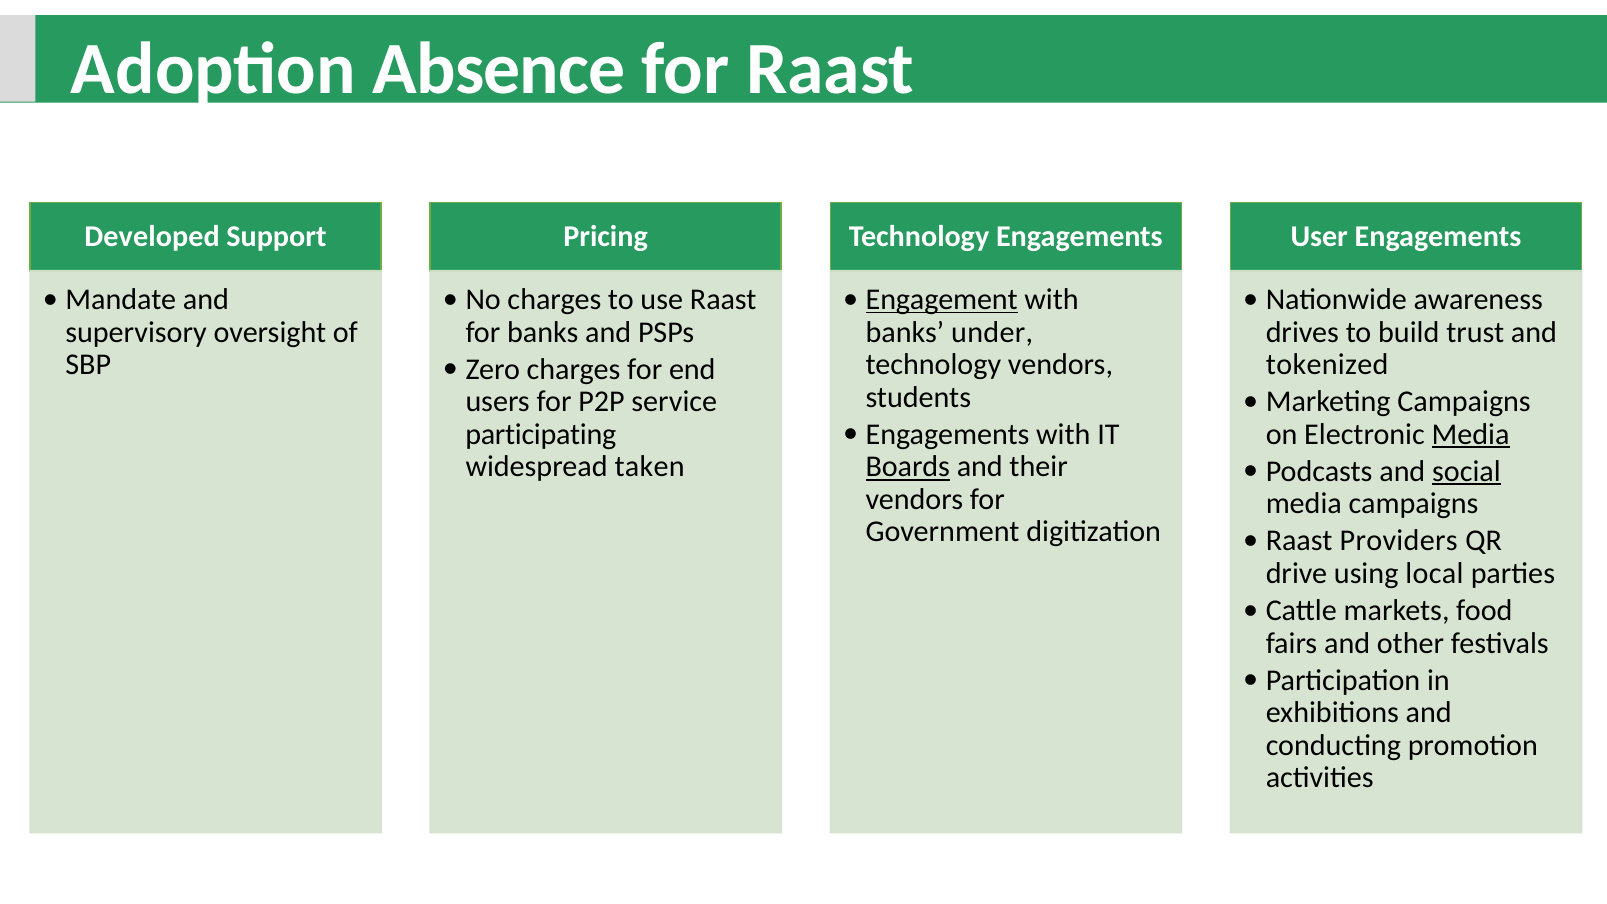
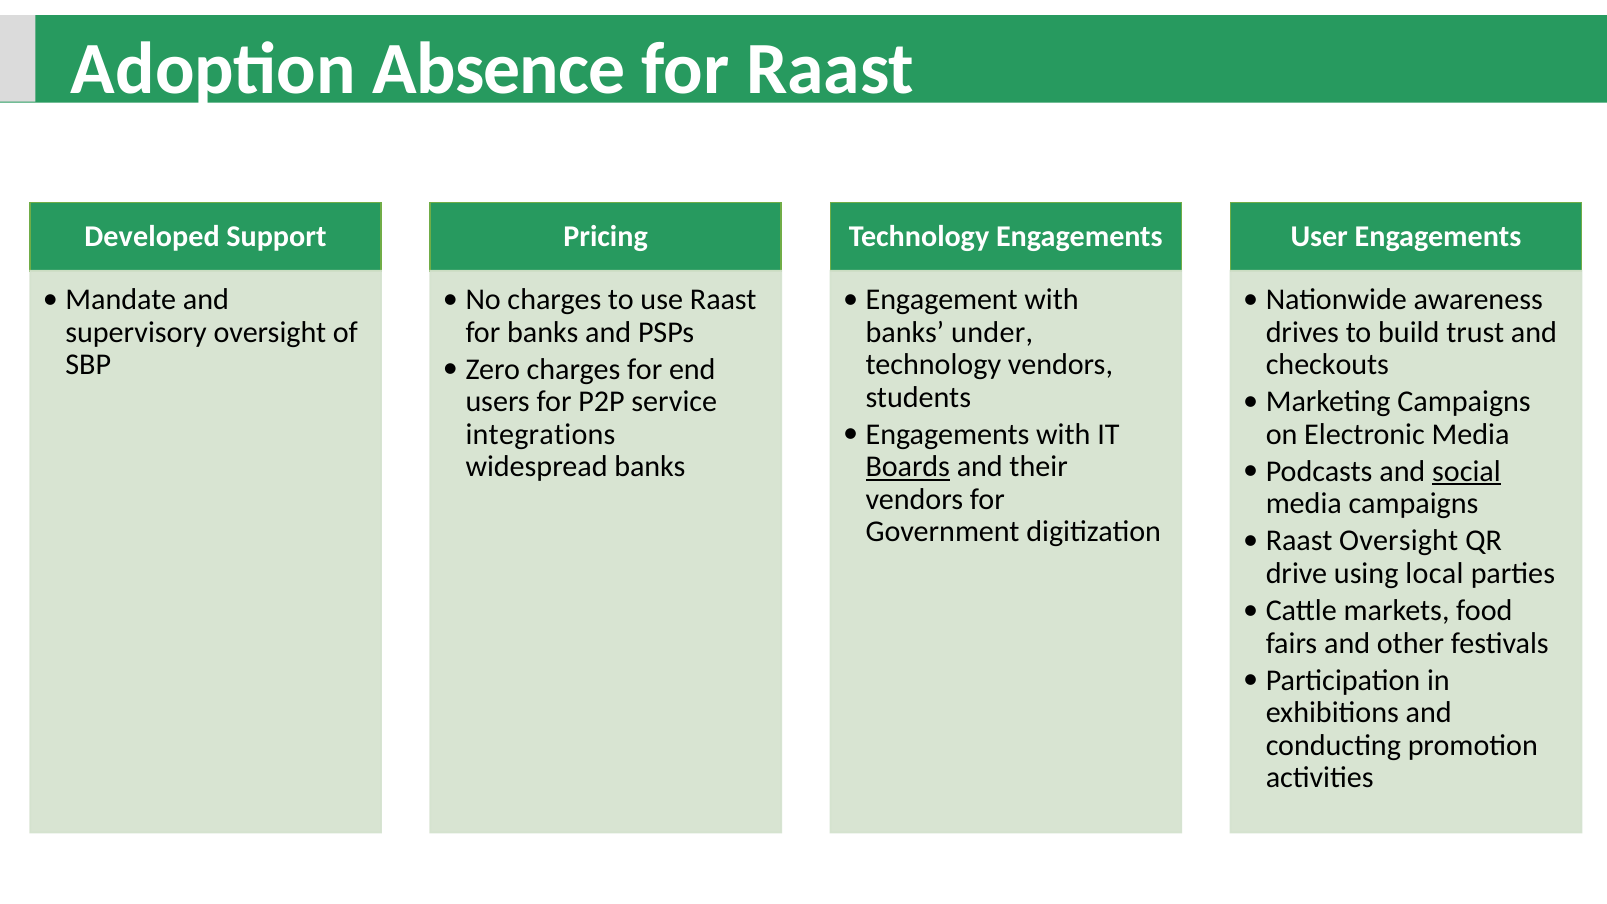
Engagement underline: present -> none (942, 300)
tokenized: tokenized -> checkouts (1327, 365)
participating: participating -> integrations (541, 434)
Media underline: present -> none (1471, 434)
widespread taken: taken -> banks (650, 467)
Raast Providers: Providers -> Oversight (1399, 541)
